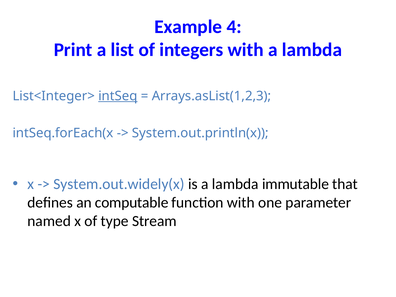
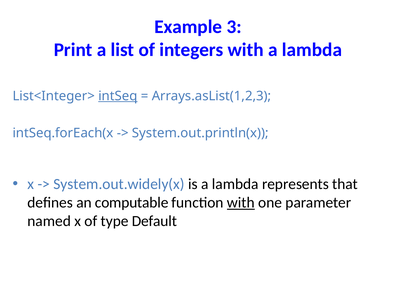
4: 4 -> 3 (234, 27)
immutable: immutable -> represents (295, 184)
with underline: none -> present (241, 203)
Stream: Stream -> Default (154, 221)
